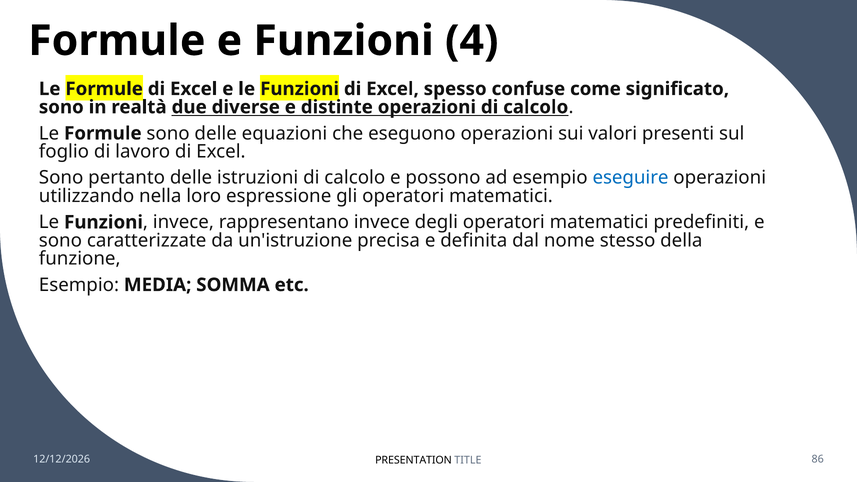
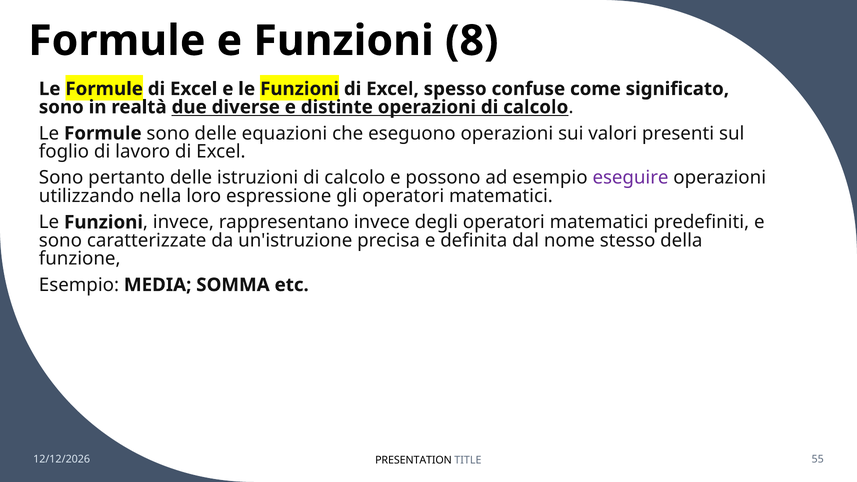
4: 4 -> 8 (472, 41)
eseguire colour: blue -> purple (631, 178)
86: 86 -> 55 (818, 459)
